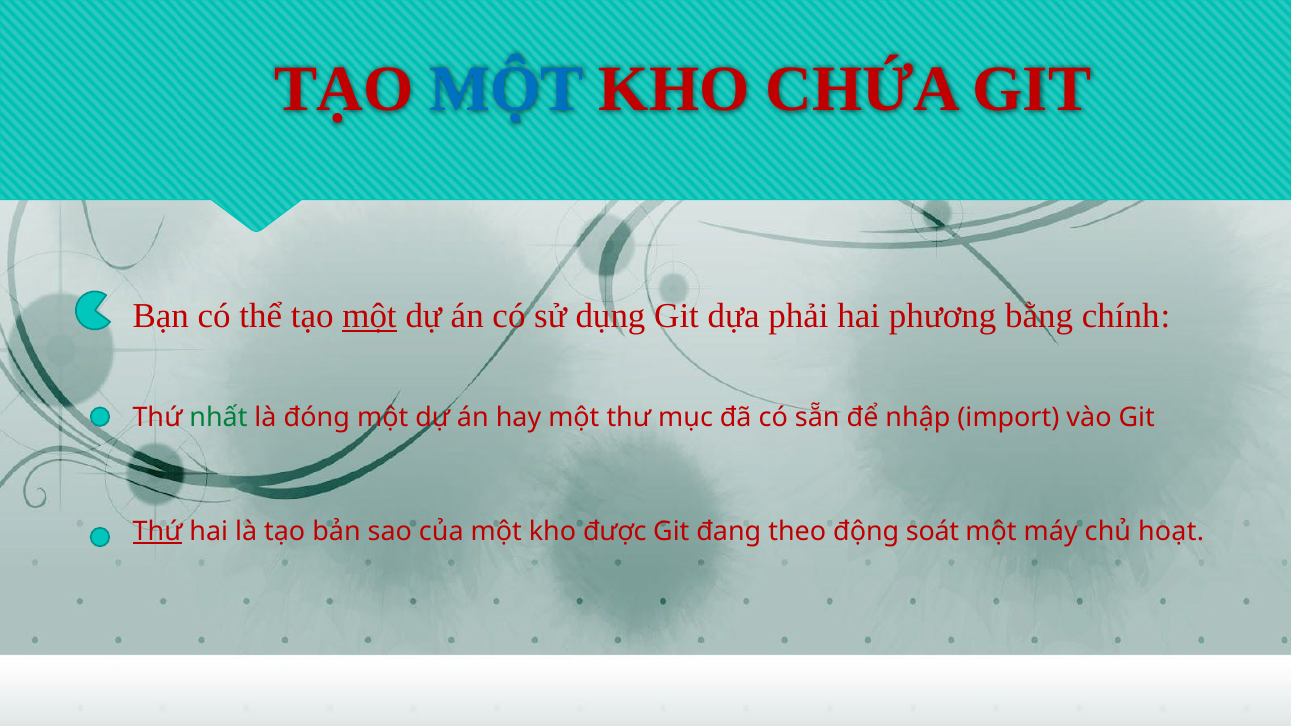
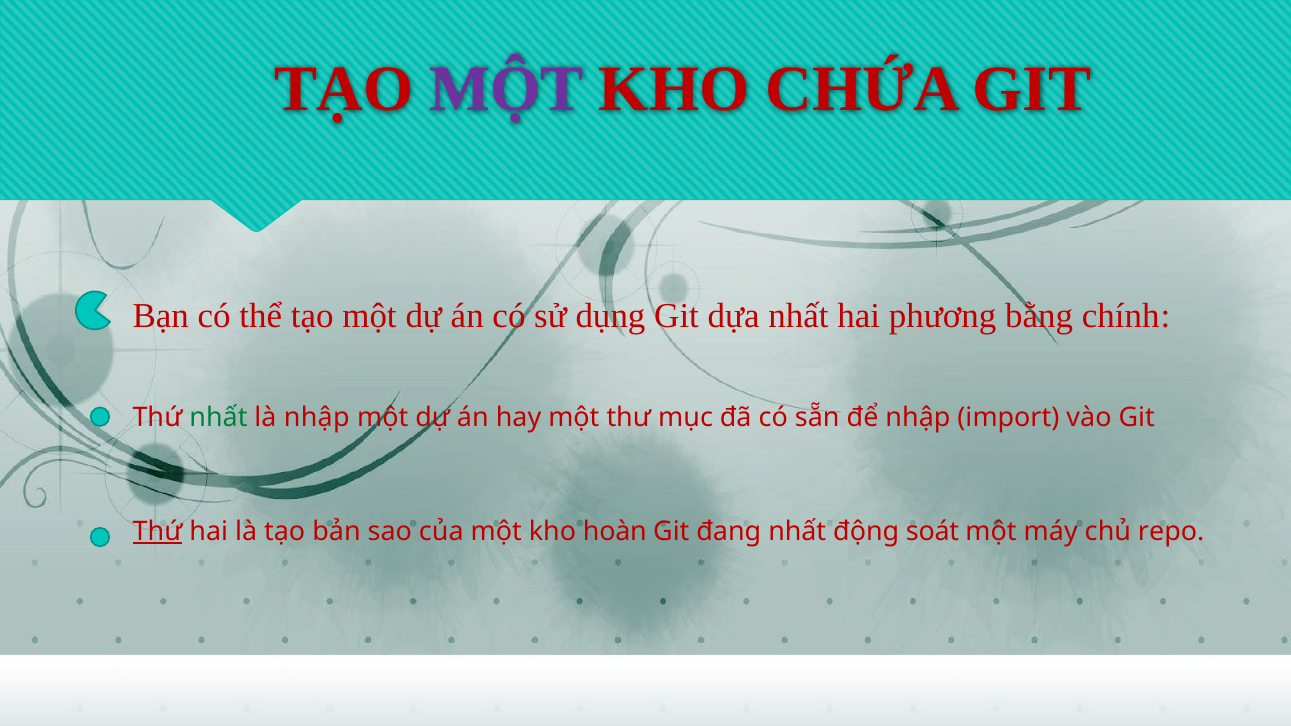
MỘT colour: blue -> purple (507, 89)
một underline: present -> none (370, 316)
dựa phải: phải -> nhất (798, 316)
là đóng: đóng -> nhập (317, 418)
được: được -> hoàn (615, 532)
đang theo: theo -> nhất (797, 532)
hoạt: hoạt -> repo (1171, 532)
